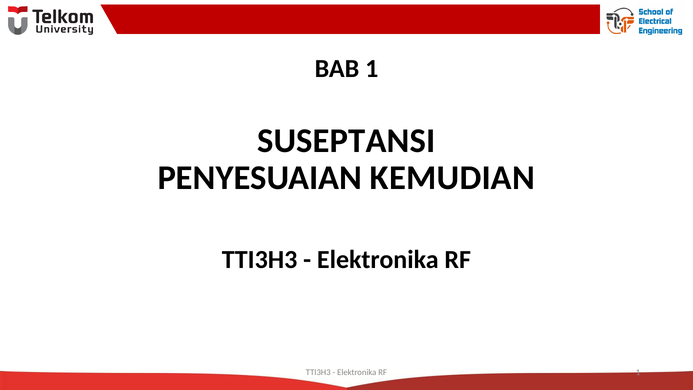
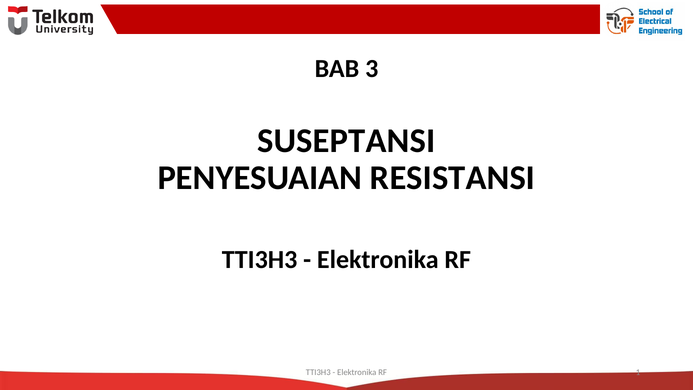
BAB 1: 1 -> 3 (372, 69)
KEMUDIAN: KEMUDIAN -> RESISTANSI (453, 178)
